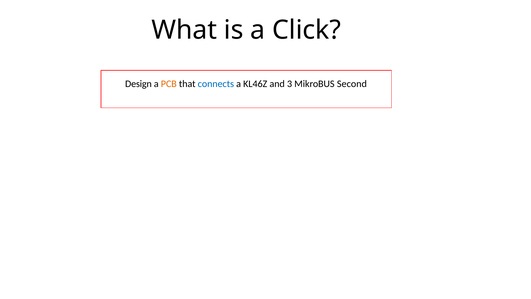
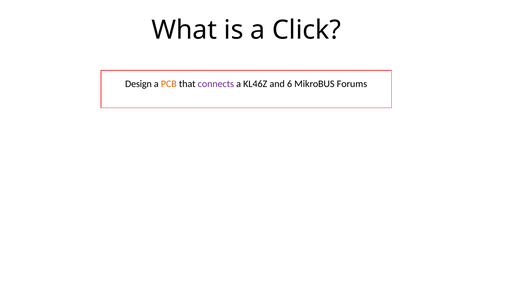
connects colour: blue -> purple (216, 84)
3: 3 -> 6 (290, 84)
Second: Second -> Forums (352, 84)
